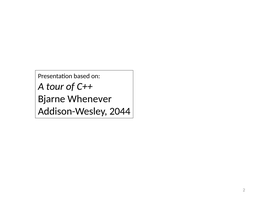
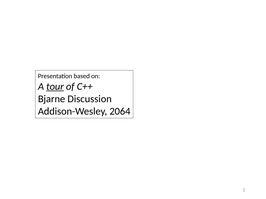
tour underline: none -> present (55, 87)
Whenever: Whenever -> Discussion (90, 99)
2044: 2044 -> 2064 (120, 112)
